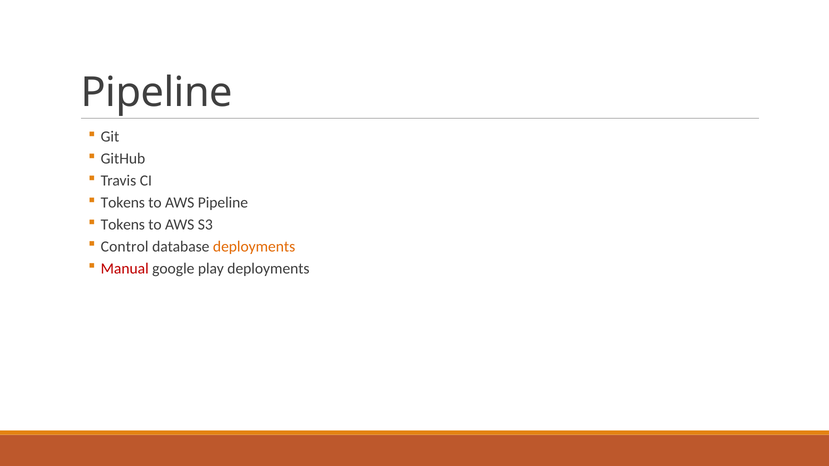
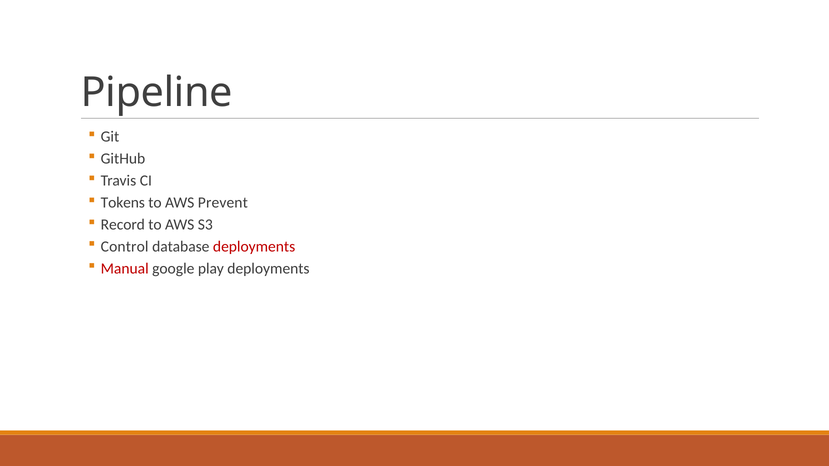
AWS Pipeline: Pipeline -> Prevent (223, 203)
Tokens: Tokens -> Record (123, 225)
deployments colour: orange -> red (254, 247)
